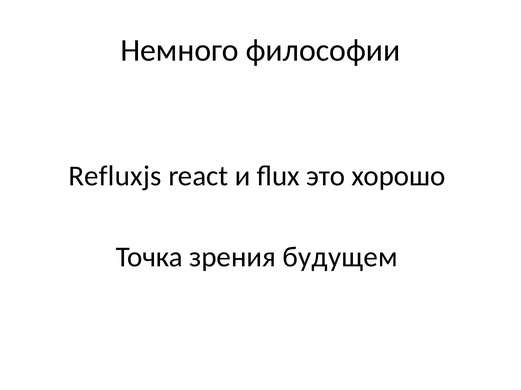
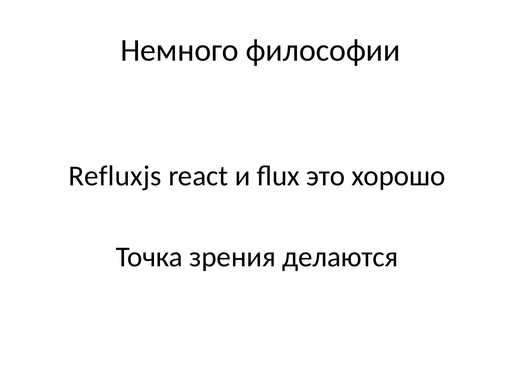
будущем: будущем -> делаются (340, 257)
